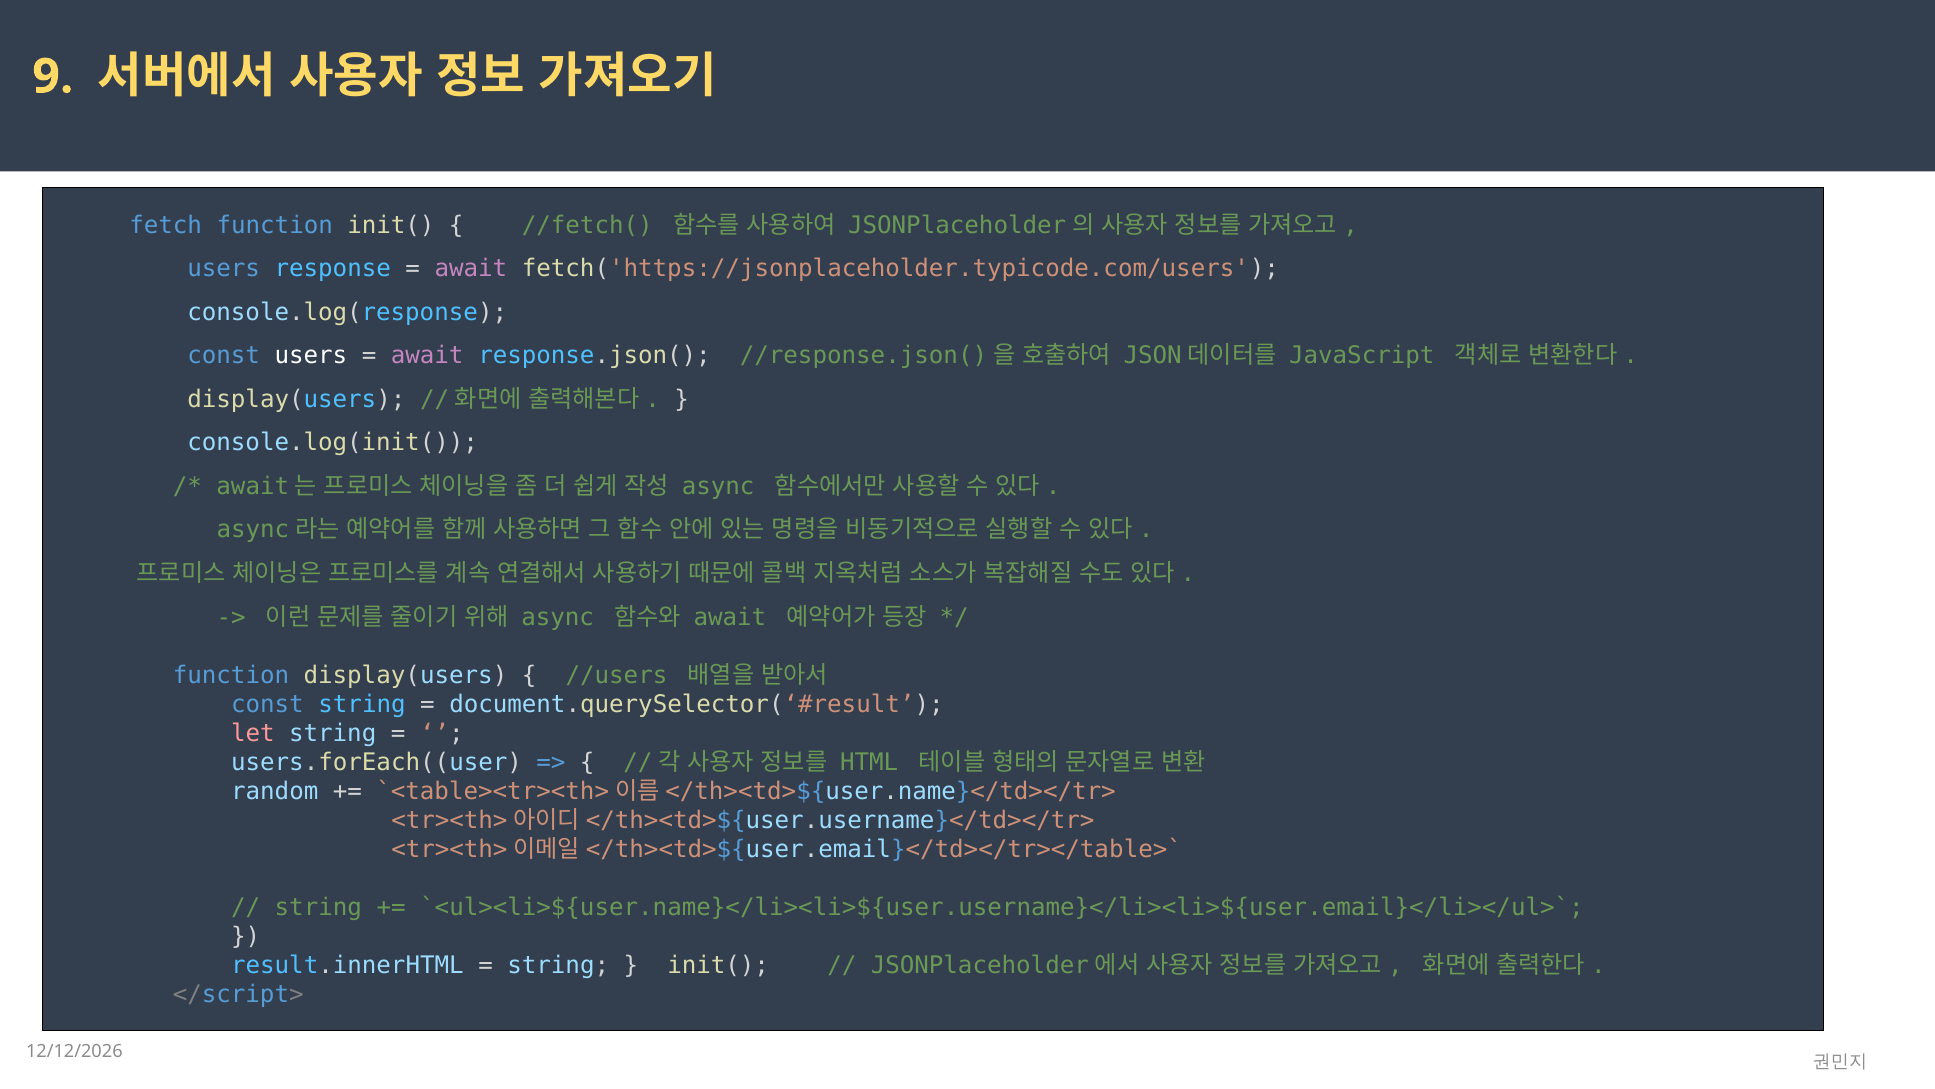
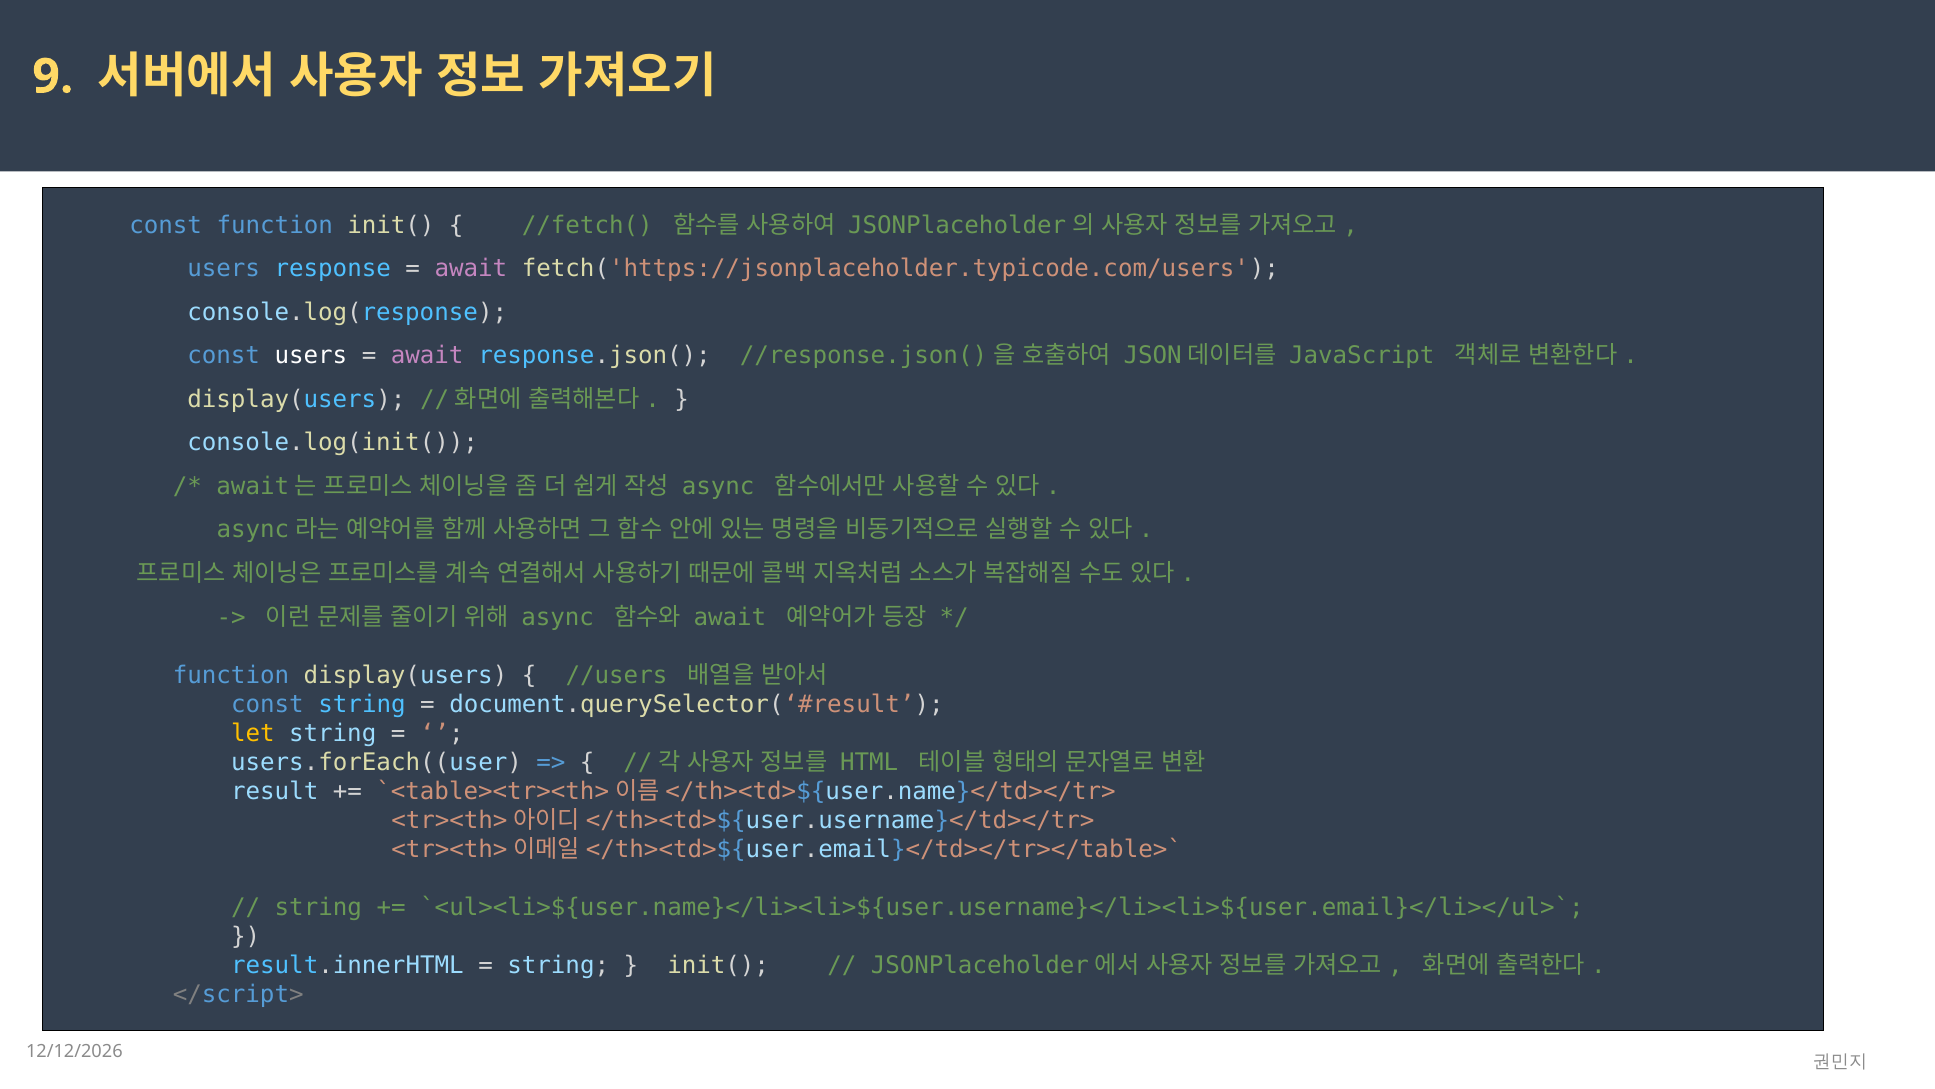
fetch: fetch -> const (166, 225)
let colour: pink -> yellow (253, 733)
random: random -> result (275, 791)
